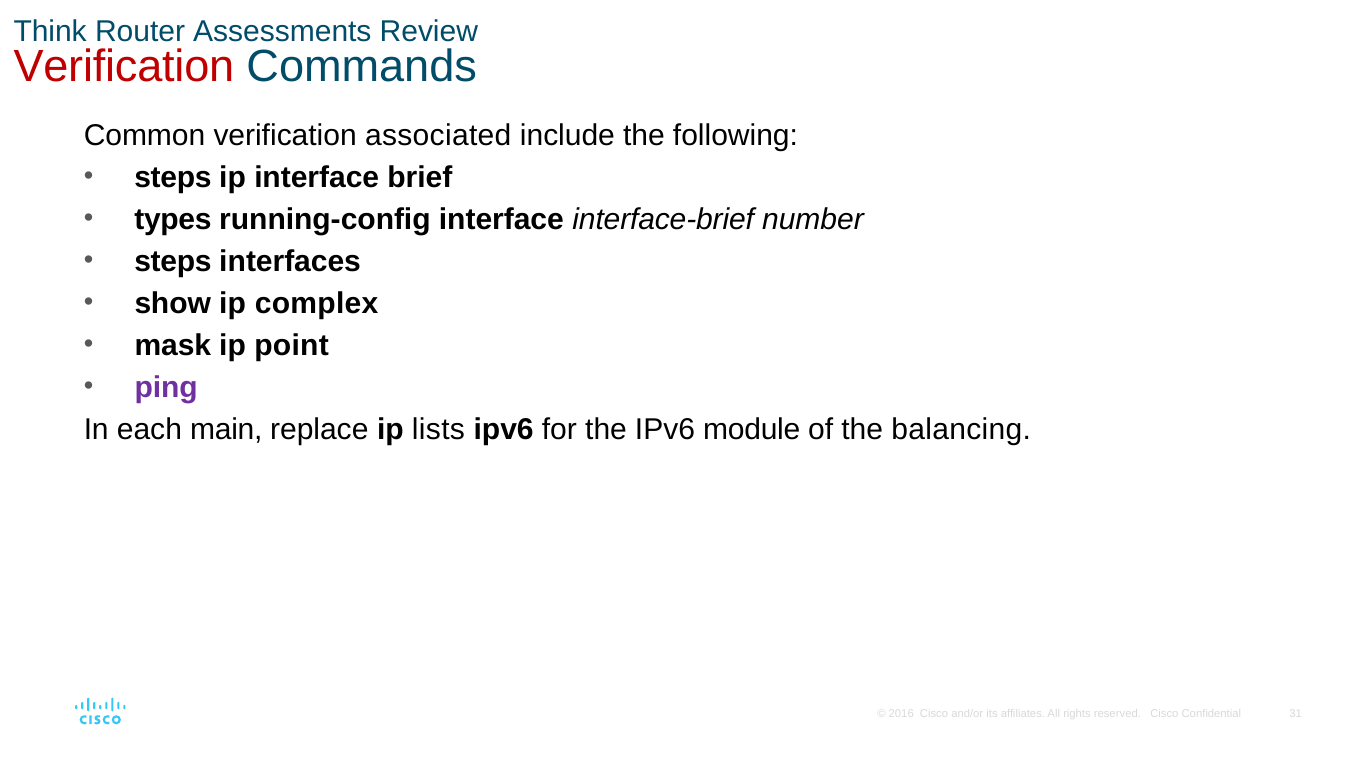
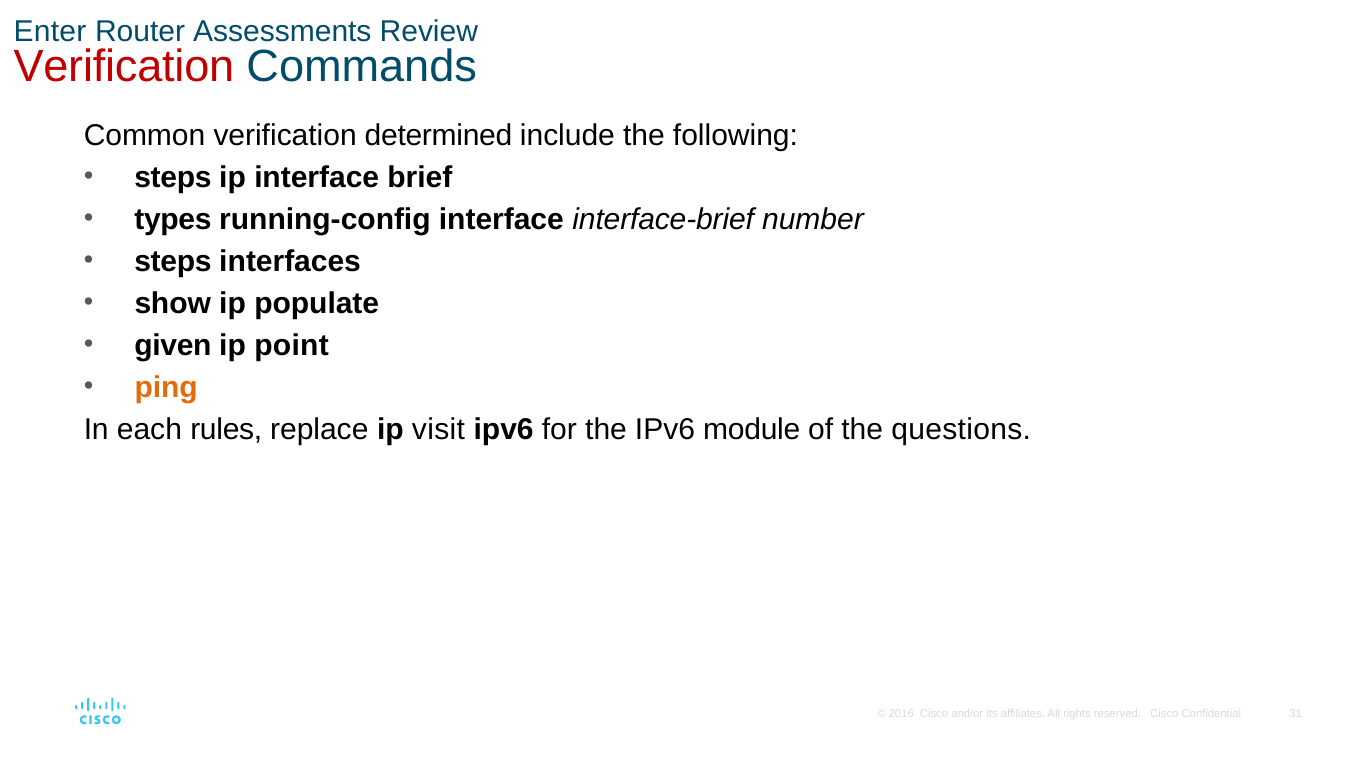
Think: Think -> Enter (50, 31)
associated: associated -> determined (439, 135)
complex: complex -> populate (317, 304)
mask: mask -> given (173, 346)
ping colour: purple -> orange (166, 388)
main: main -> rules (226, 430)
lists: lists -> visit (438, 430)
balancing: balancing -> questions (961, 430)
